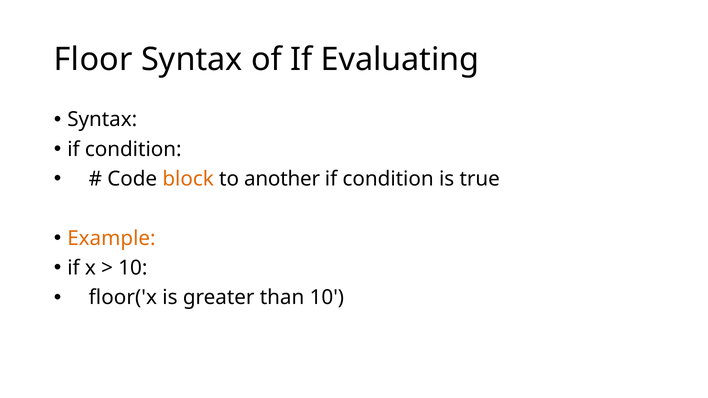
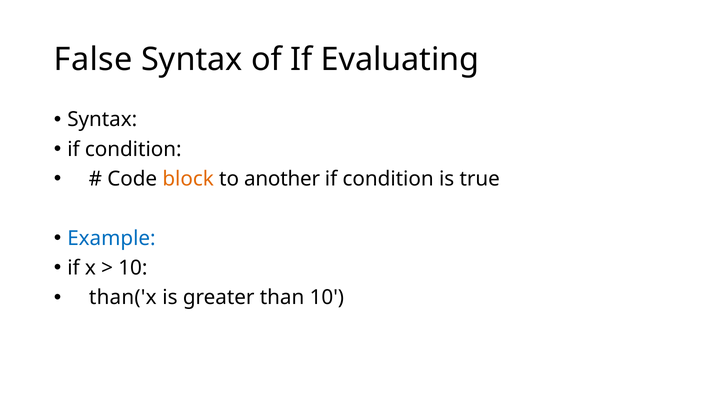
Floor: Floor -> False (93, 59)
Example colour: orange -> blue (111, 238)
floor('x: floor('x -> than('x (123, 298)
